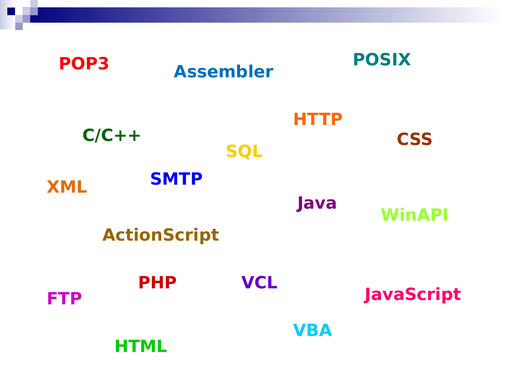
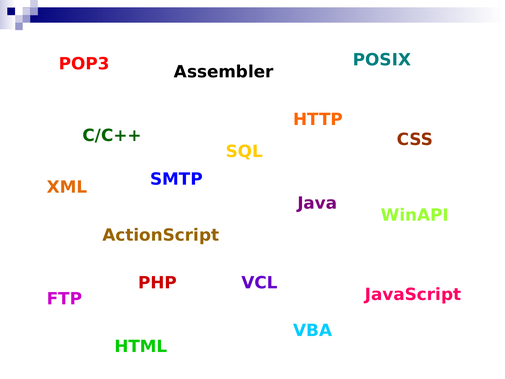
Assembler colour: blue -> black (224, 72)
